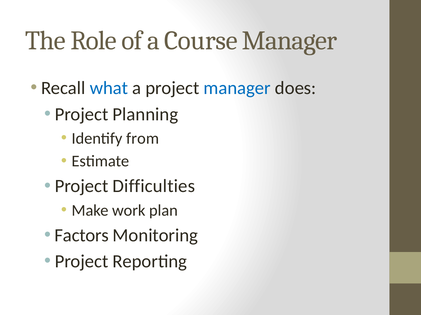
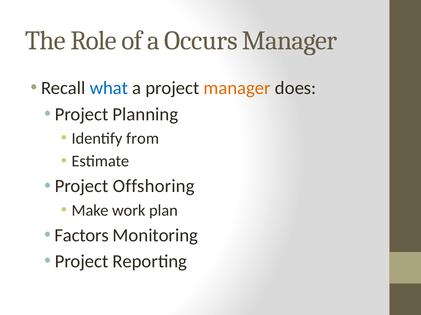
Course: Course -> Occurs (201, 41)
manager colour: blue -> orange (237, 88)
Difficulties: Difficulties -> Offshoring (154, 187)
